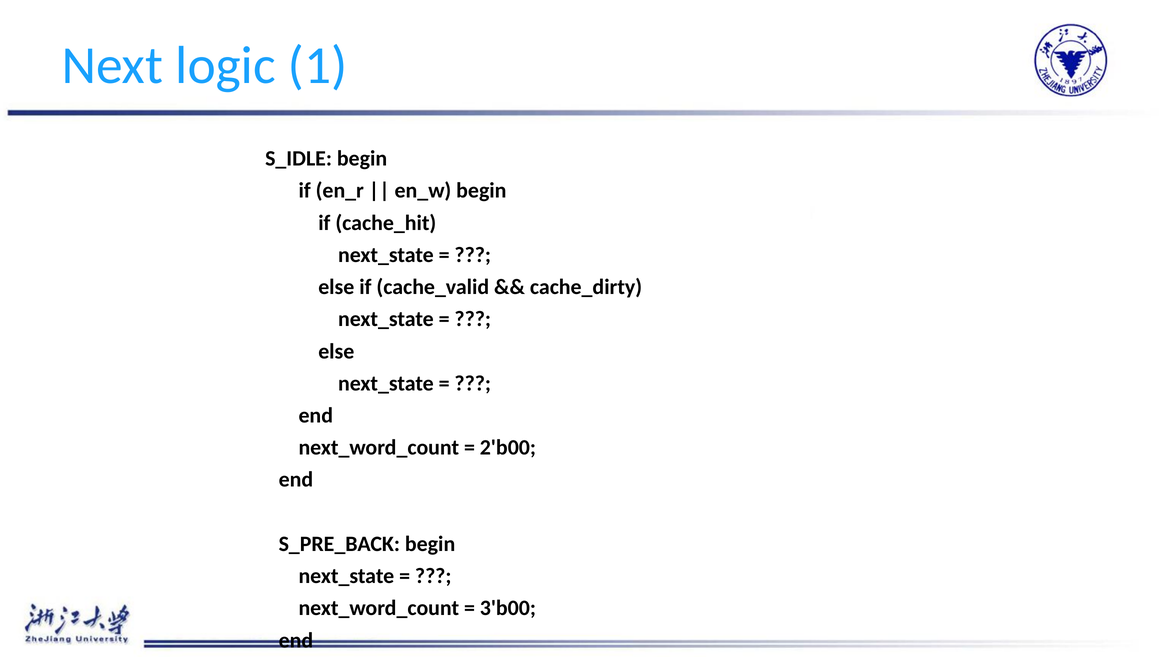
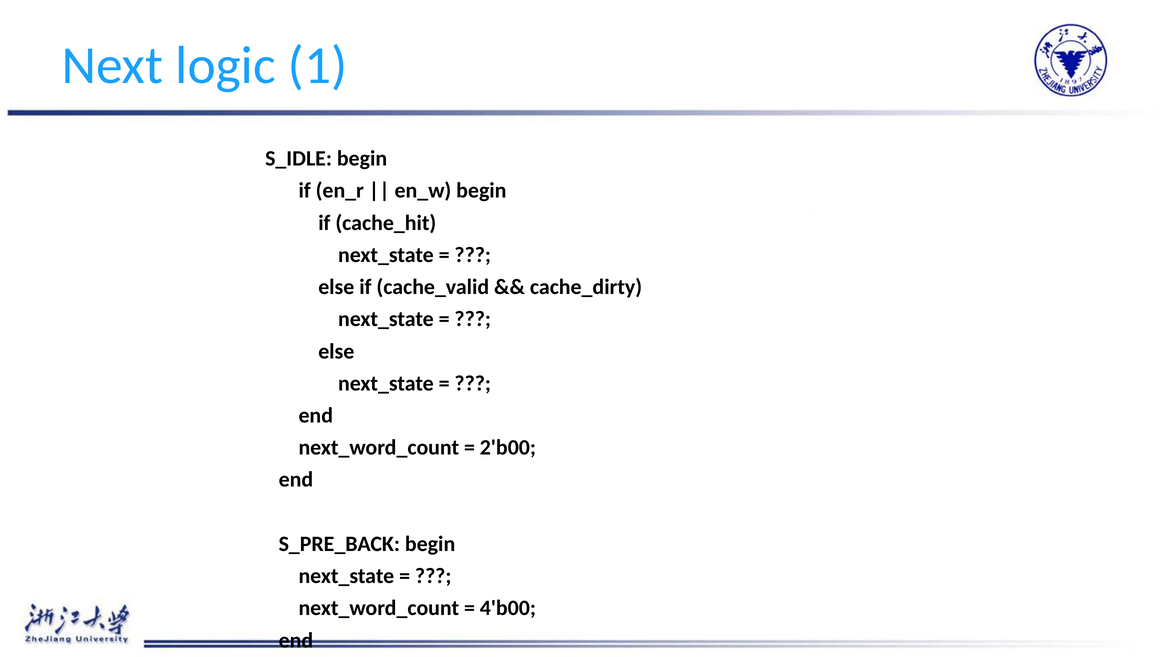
3'b00: 3'b00 -> 4'b00 (508, 608)
